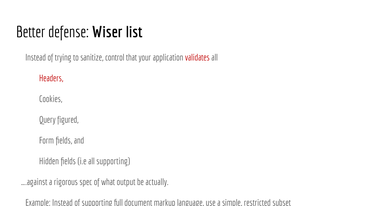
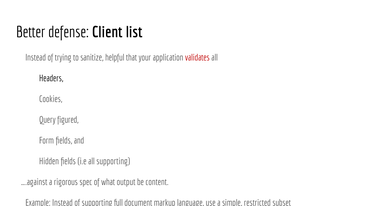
Wiser: Wiser -> Client (107, 32)
control: control -> helpful (115, 58)
Headers colour: red -> black (51, 79)
actually: actually -> content (157, 183)
